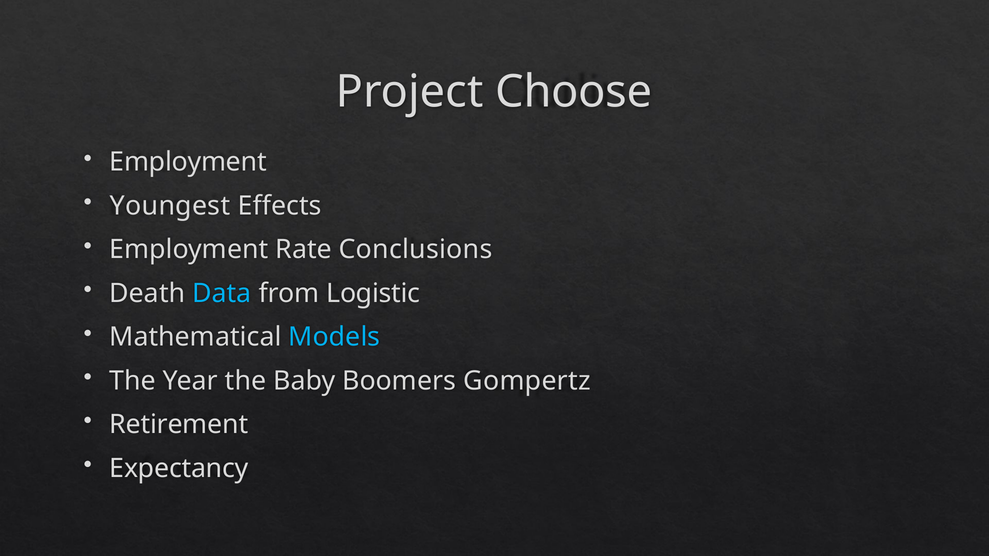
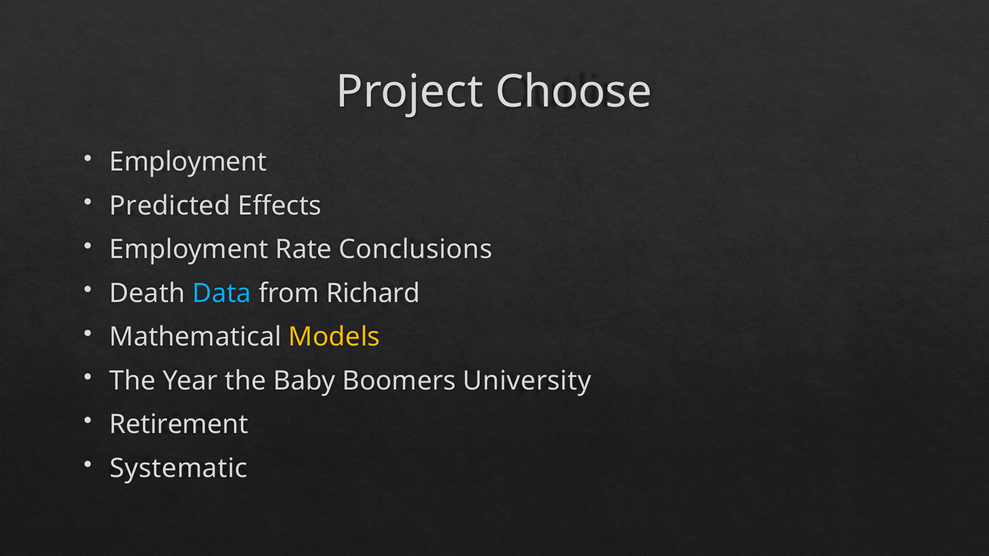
Youngest: Youngest -> Predicted (170, 206)
Logistic: Logistic -> Richard (373, 293)
Models colour: light blue -> yellow (334, 337)
Gompertz: Gompertz -> University (527, 381)
Expectancy: Expectancy -> Systematic (179, 468)
